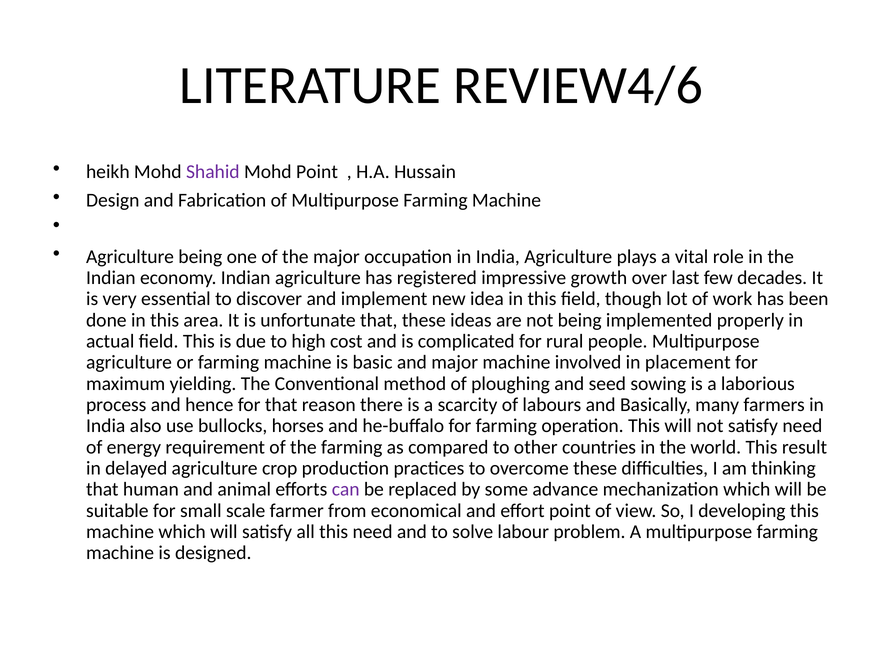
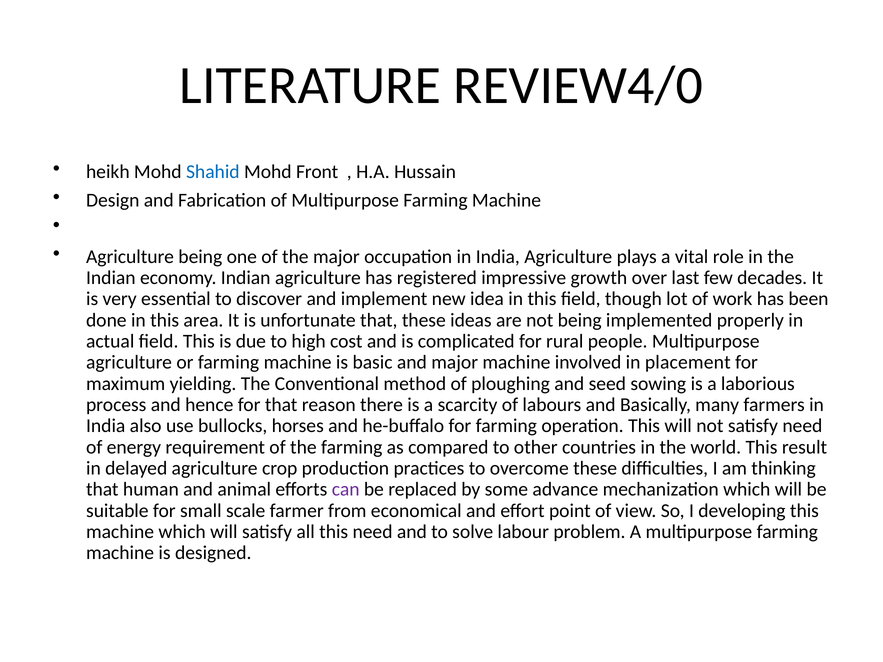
REVIEW4/6: REVIEW4/6 -> REVIEW4/0 (578, 85)
Shahid colour: purple -> blue (213, 172)
Mohd Point: Point -> Front (317, 172)
